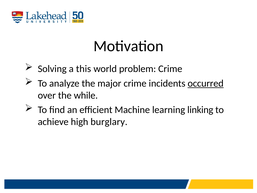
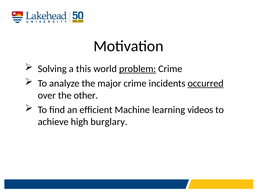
problem underline: none -> present (138, 69)
while: while -> other (86, 95)
linking: linking -> videos (200, 110)
